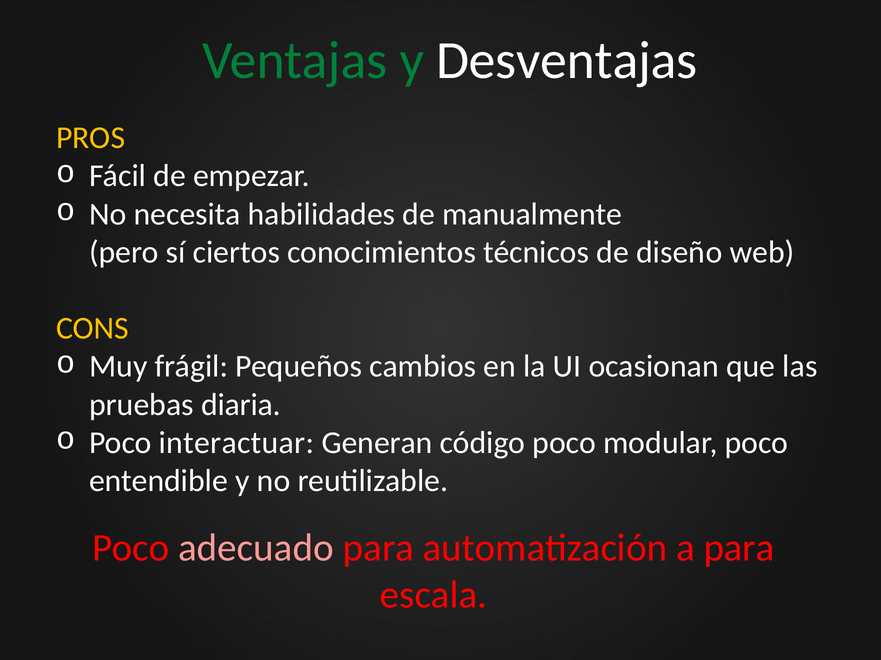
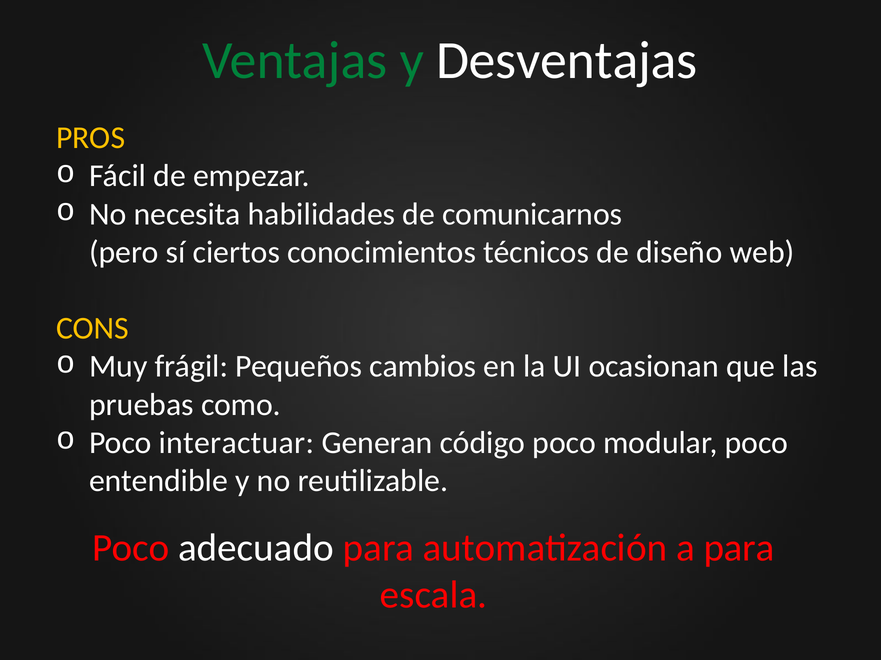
manualmente: manualmente -> comunicarnos (532, 214)
diaria: diaria -> como (241, 405)
adecuado colour: pink -> white (256, 549)
